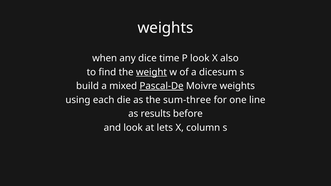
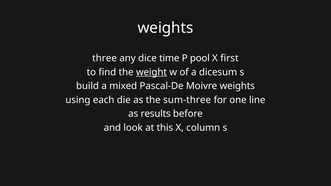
when: when -> three (105, 58)
P look: look -> pool (200, 58)
also: also -> first (229, 58)
Pascal-De underline: present -> none (162, 86)
lets: lets -> this (165, 128)
